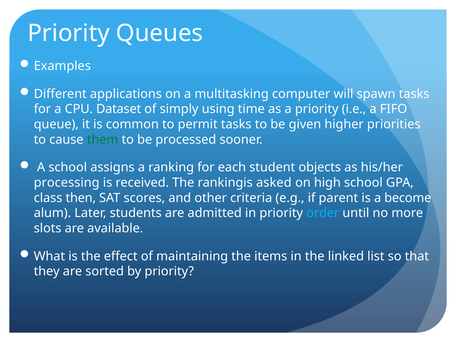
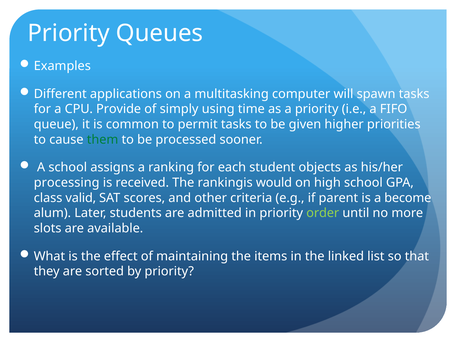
Dataset: Dataset -> Provide (119, 109)
asked: asked -> would (274, 183)
then: then -> valid (81, 198)
order colour: light blue -> light green (323, 213)
